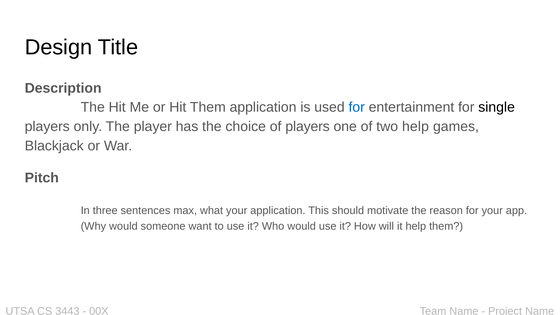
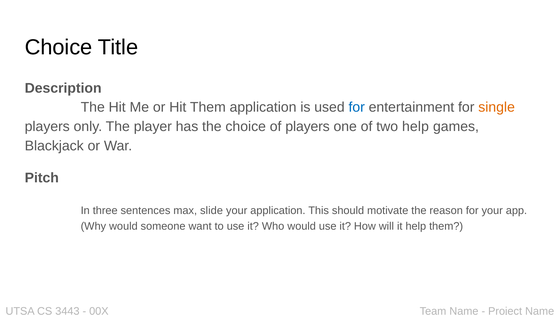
Design: Design -> Choice (59, 47)
single colour: black -> orange (497, 107)
what: what -> slide (212, 211)
